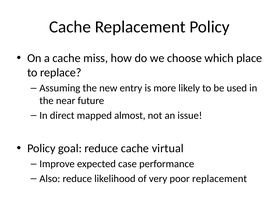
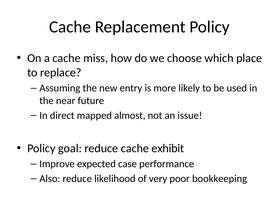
virtual: virtual -> exhibit (168, 149)
poor replacement: replacement -> bookkeeping (220, 179)
